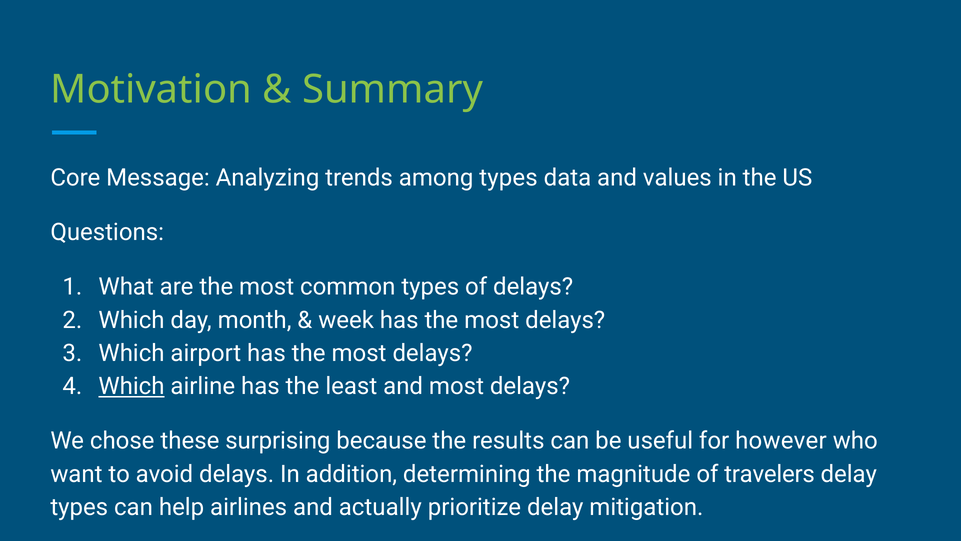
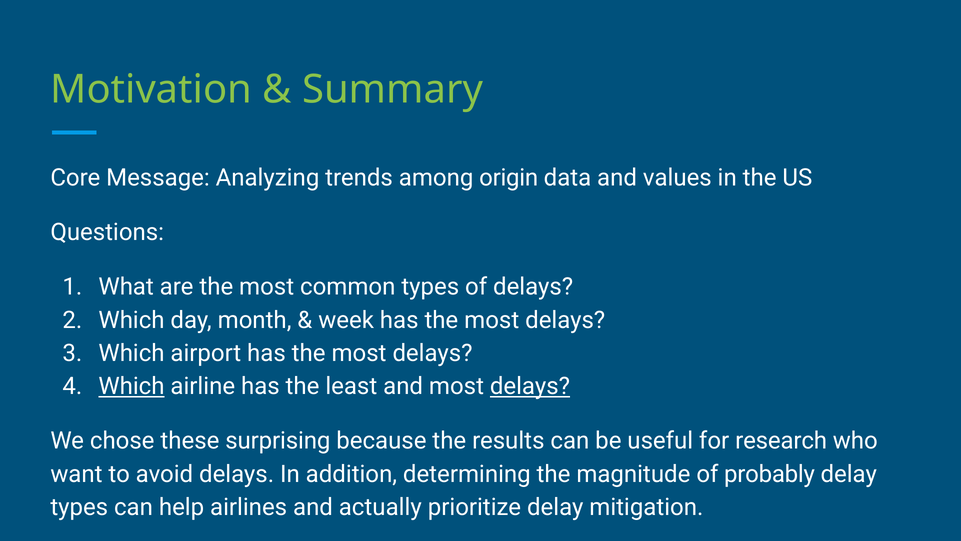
among types: types -> origin (509, 178)
delays underline: none -> present (530, 386)
however: however -> research (781, 441)
travelers: travelers -> probably (770, 474)
